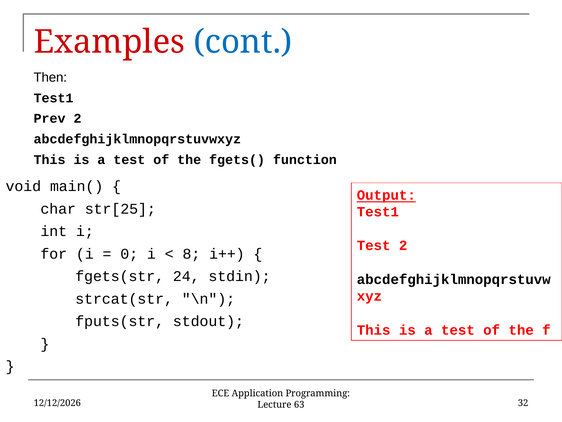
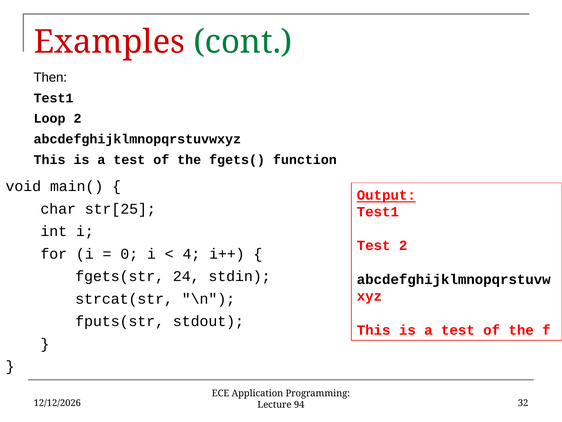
cont colour: blue -> green (243, 42)
Prev: Prev -> Loop (50, 118)
8: 8 -> 4 (191, 254)
63: 63 -> 94 (299, 404)
